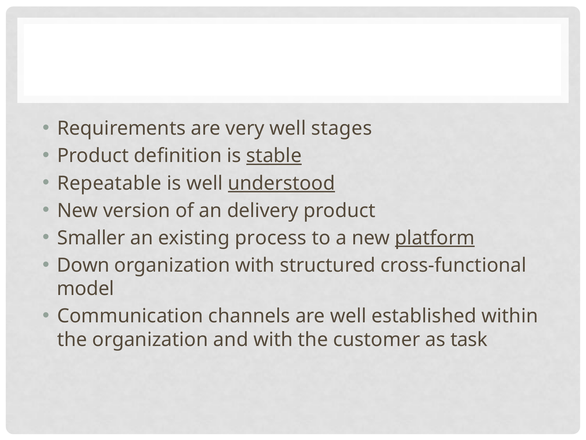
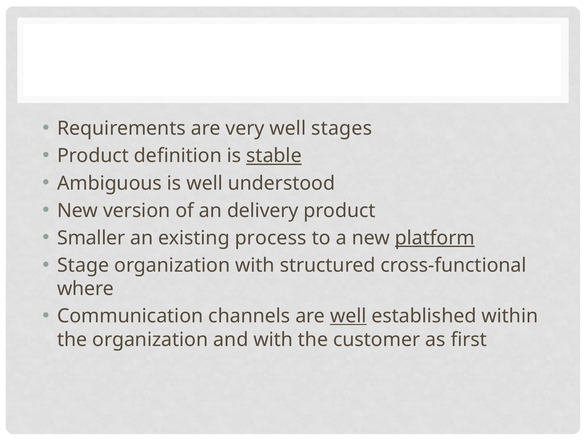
Repeatable: Repeatable -> Ambiguous (109, 183)
understood underline: present -> none (281, 183)
Down: Down -> Stage (83, 265)
model: model -> where (86, 288)
well underline: none -> present (348, 316)
task: task -> first (469, 339)
